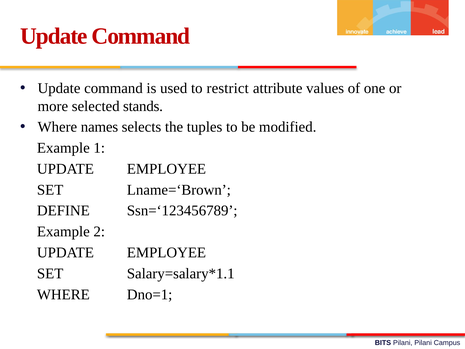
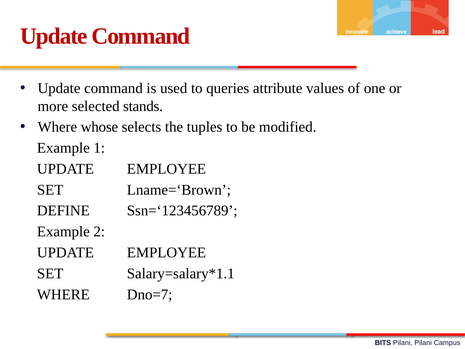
restrict: restrict -> queries (228, 88)
names: names -> whose (99, 127)
Dno=1: Dno=1 -> Dno=7 (150, 294)
